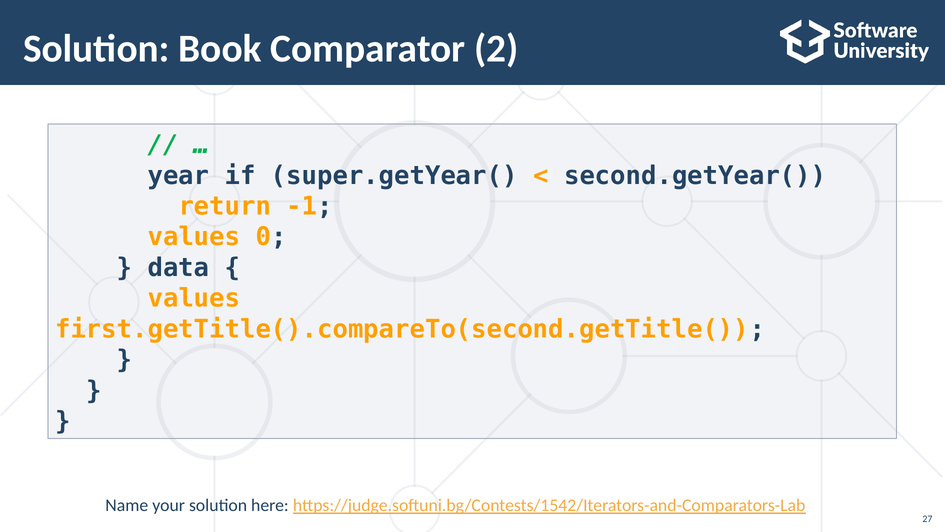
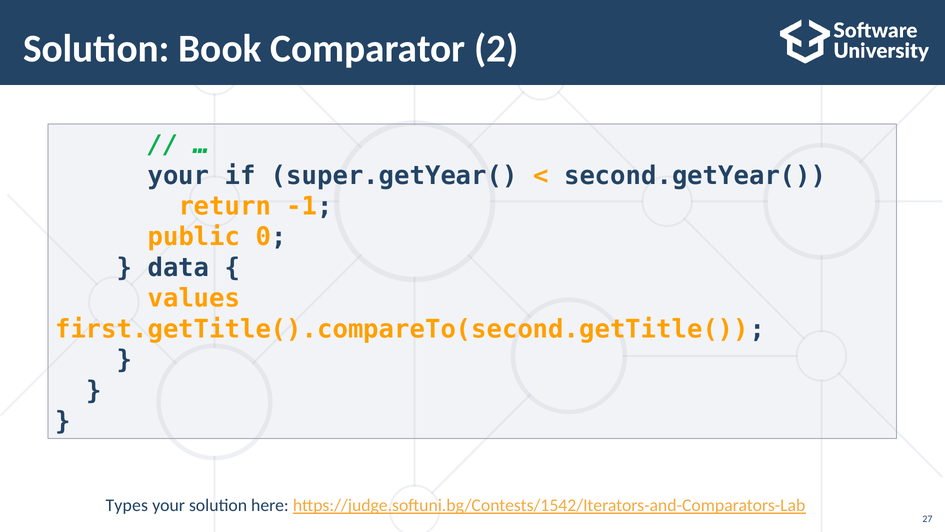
year: year -> your (178, 175)
values: values -> public (194, 237)
Name: Name -> Types (127, 505)
